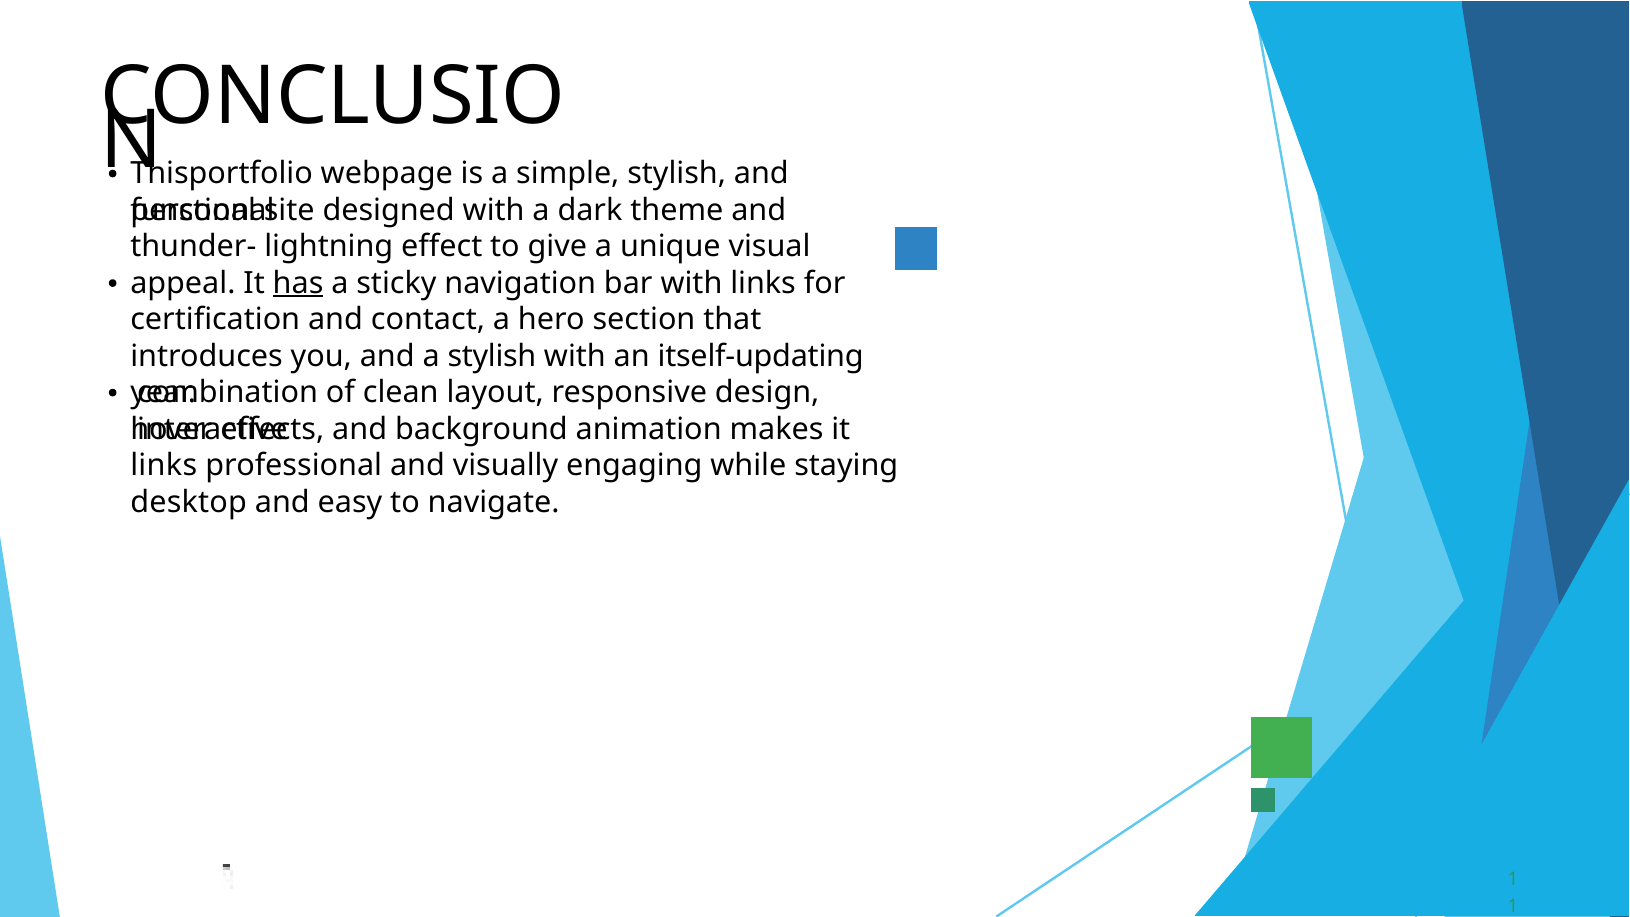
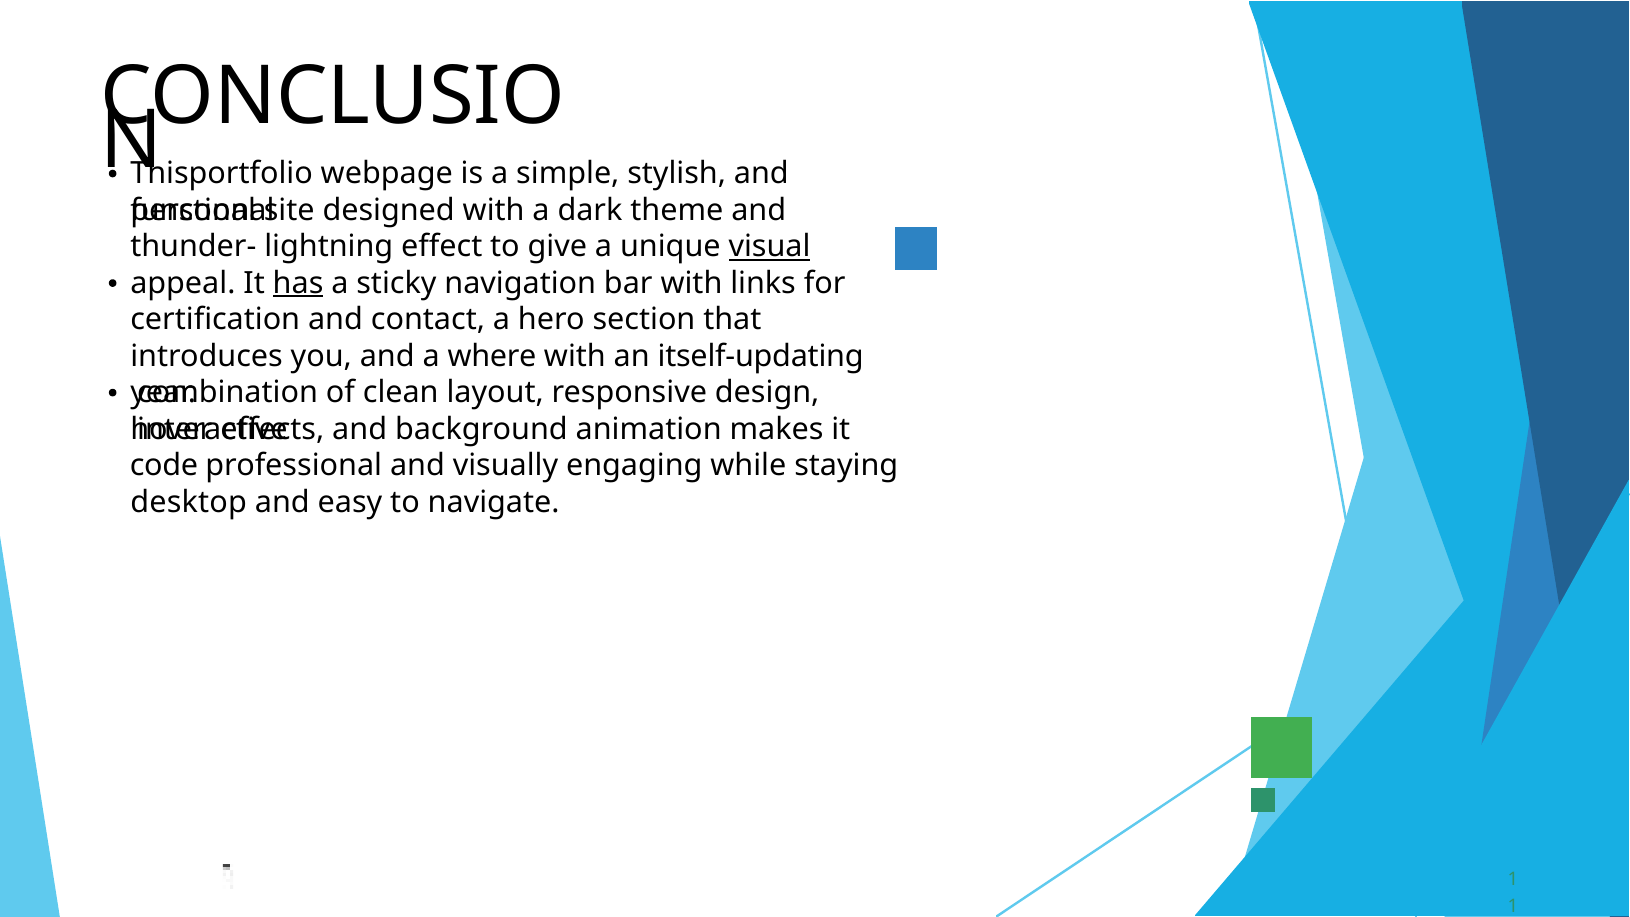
visual underline: none -> present (770, 246)
a stylish: stylish -> where (492, 356)
links: links -> code (164, 466)
